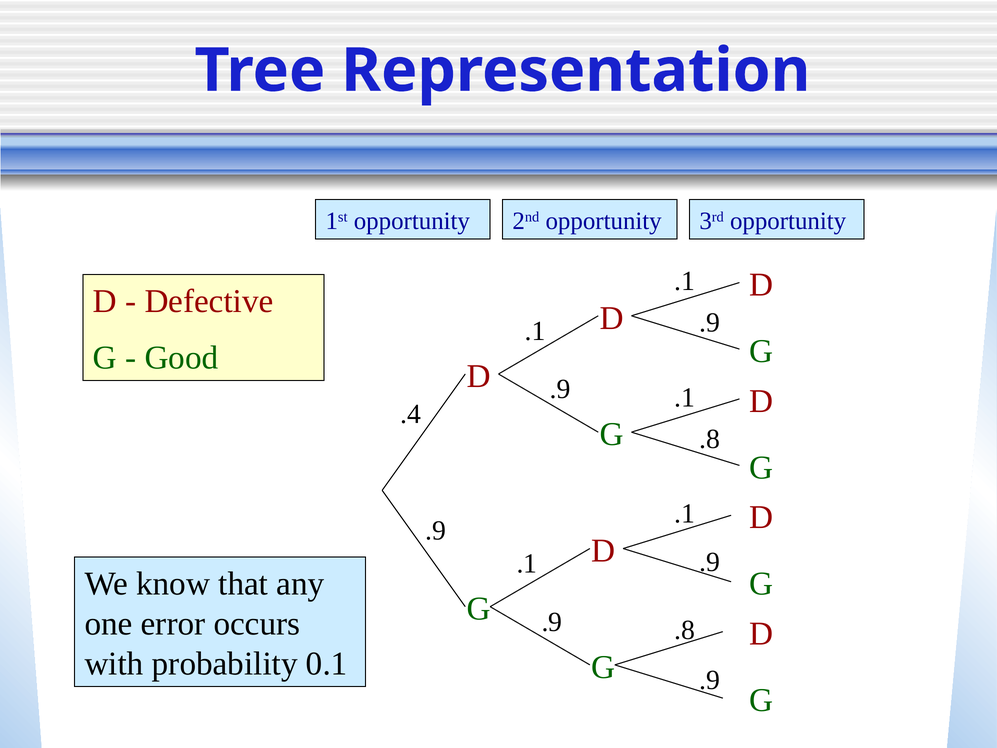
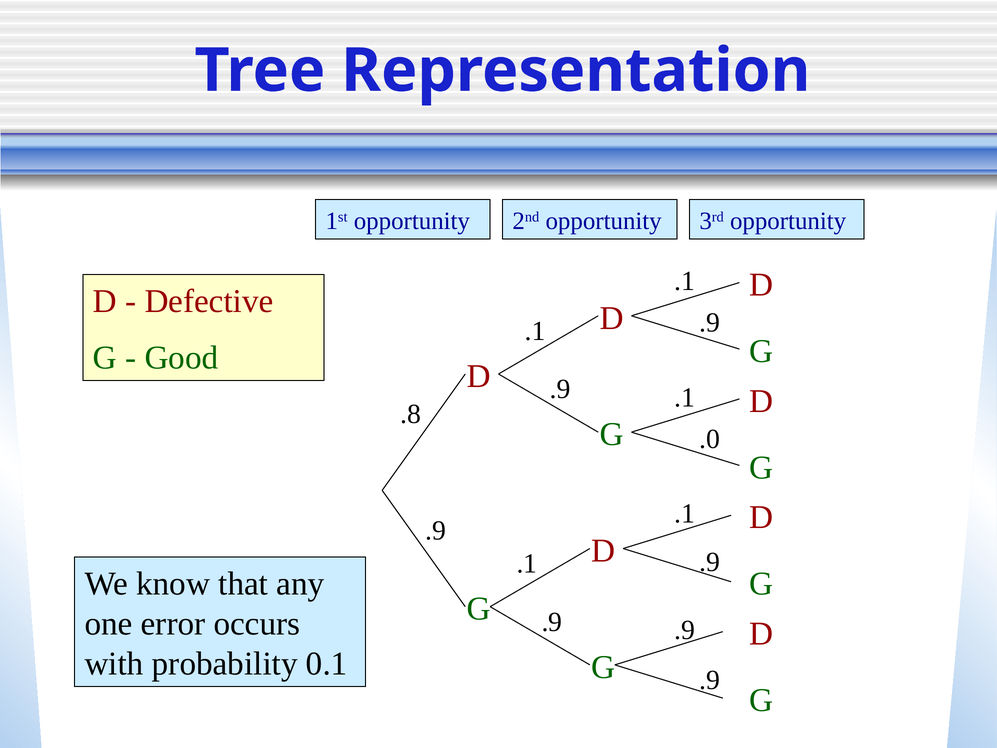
.4: .4 -> .8 (411, 414)
.8: .8 -> .0 (710, 439)
.8: .8 -> .9 (685, 630)
